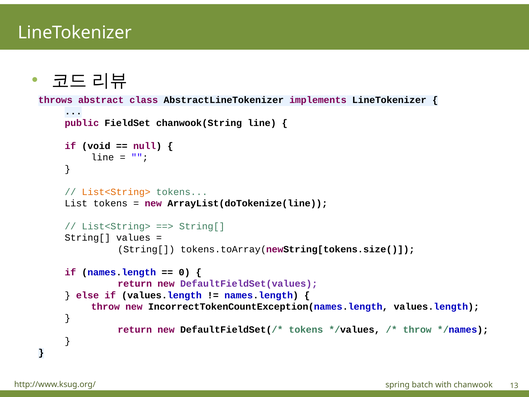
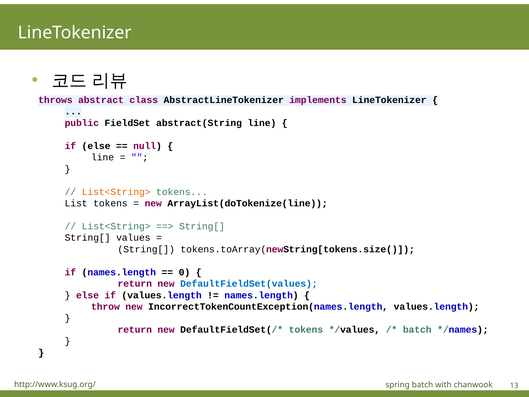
chanwook(String: chanwook(String -> abstract(String (199, 123)
if void: void -> else (96, 146)
DefaultFieldSet(values colour: purple -> blue (249, 284)
throw: throw -> batch (417, 329)
